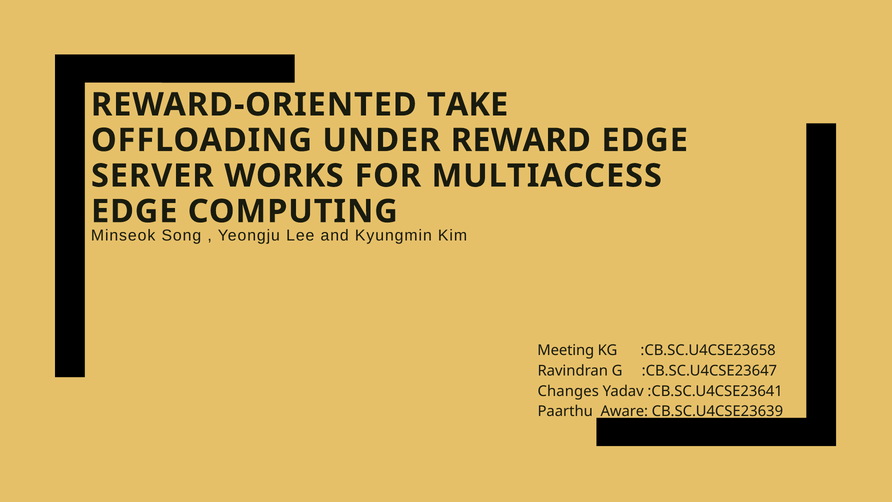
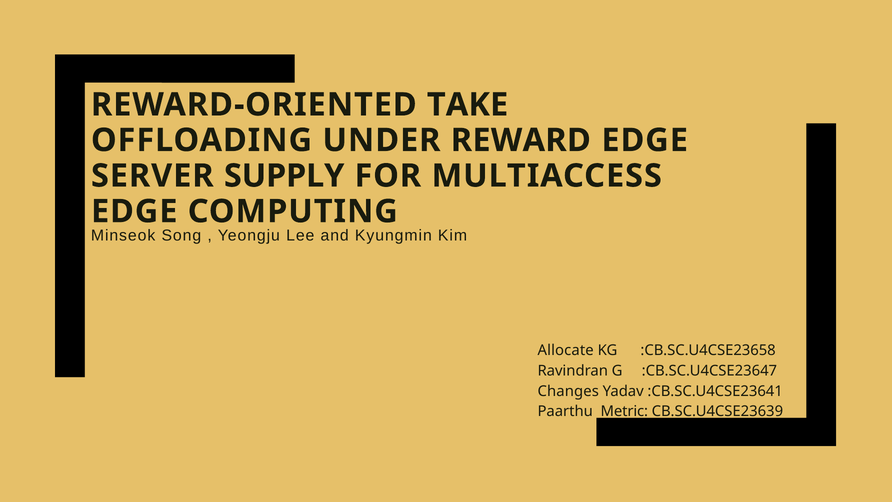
WORKS: WORKS -> SUPPLY (284, 176)
Meeting: Meeting -> Allocate (566, 350)
Aware: Aware -> Metric (624, 411)
